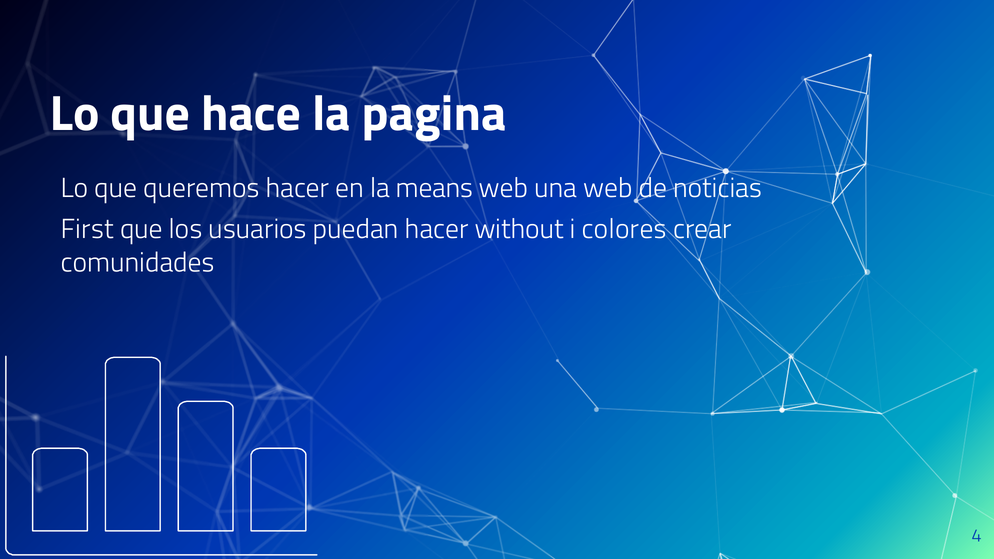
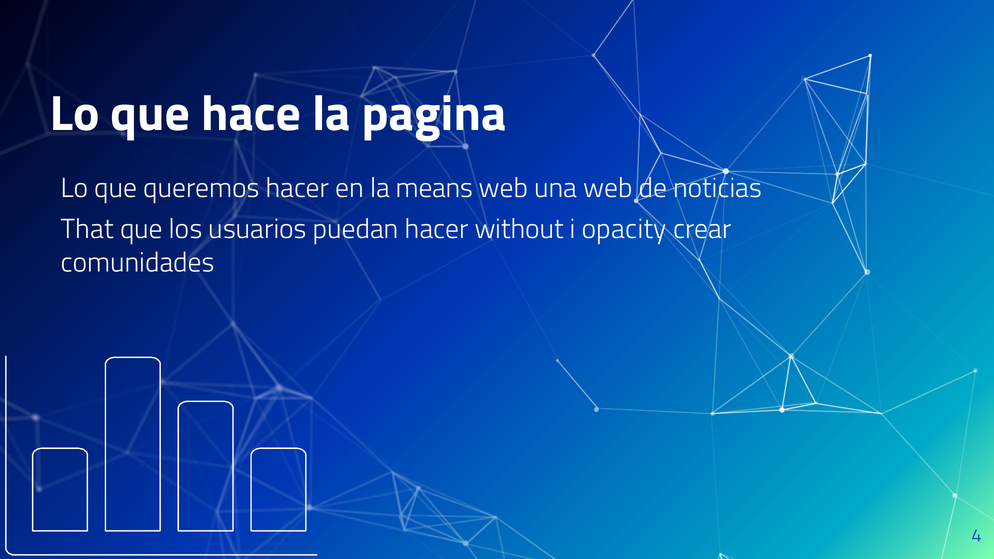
First: First -> That (87, 229)
colores: colores -> opacity (624, 229)
